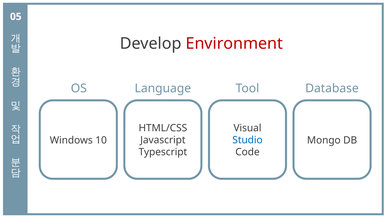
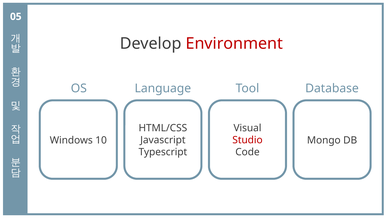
Studio colour: blue -> red (247, 140)
